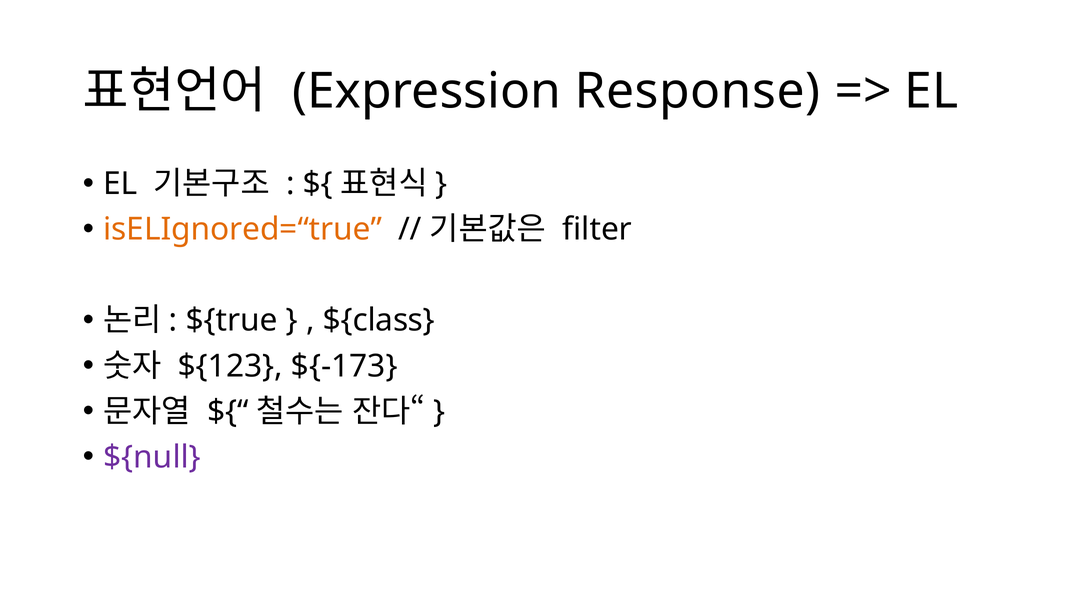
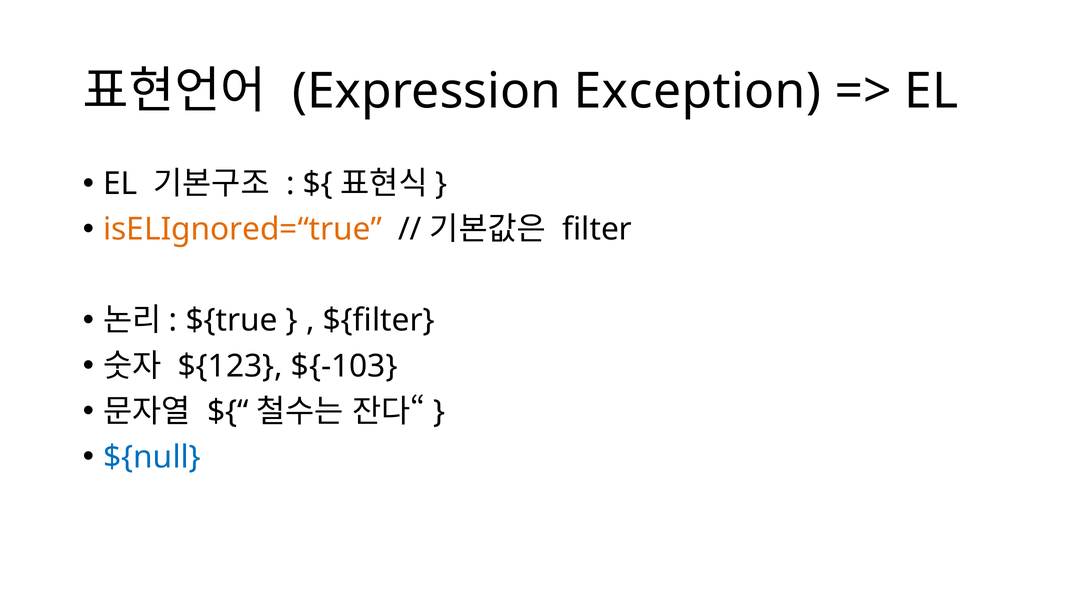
Response: Response -> Exception (697, 91)
${class: ${class -> ${filter (379, 320)
${-173: ${-173 -> ${-103 (344, 366)
${null colour: purple -> blue (152, 457)
